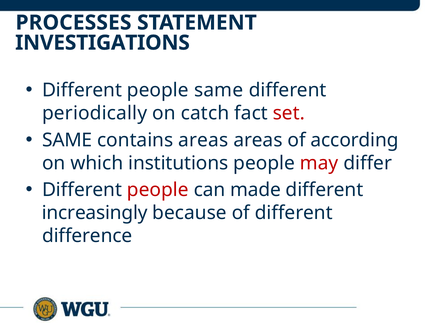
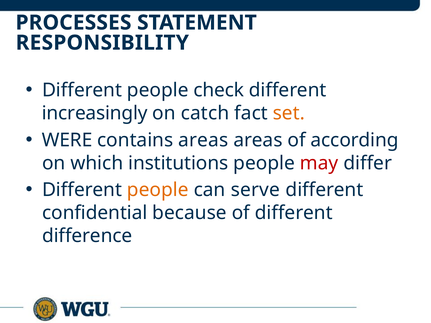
INVESTIGATIONS: INVESTIGATIONS -> RESPONSIBILITY (102, 43)
people same: same -> check (219, 90)
periodically: periodically -> increasingly (95, 113)
set colour: red -> orange (289, 113)
SAME: SAME -> WERE (67, 140)
people colour: red -> orange (158, 190)
made: made -> serve (255, 190)
increasingly: increasingly -> confidential (95, 213)
